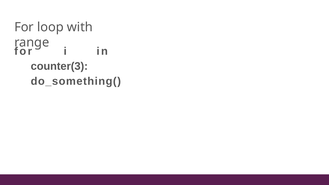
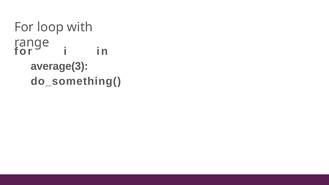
counter(3: counter(3 -> average(3 (59, 66)
